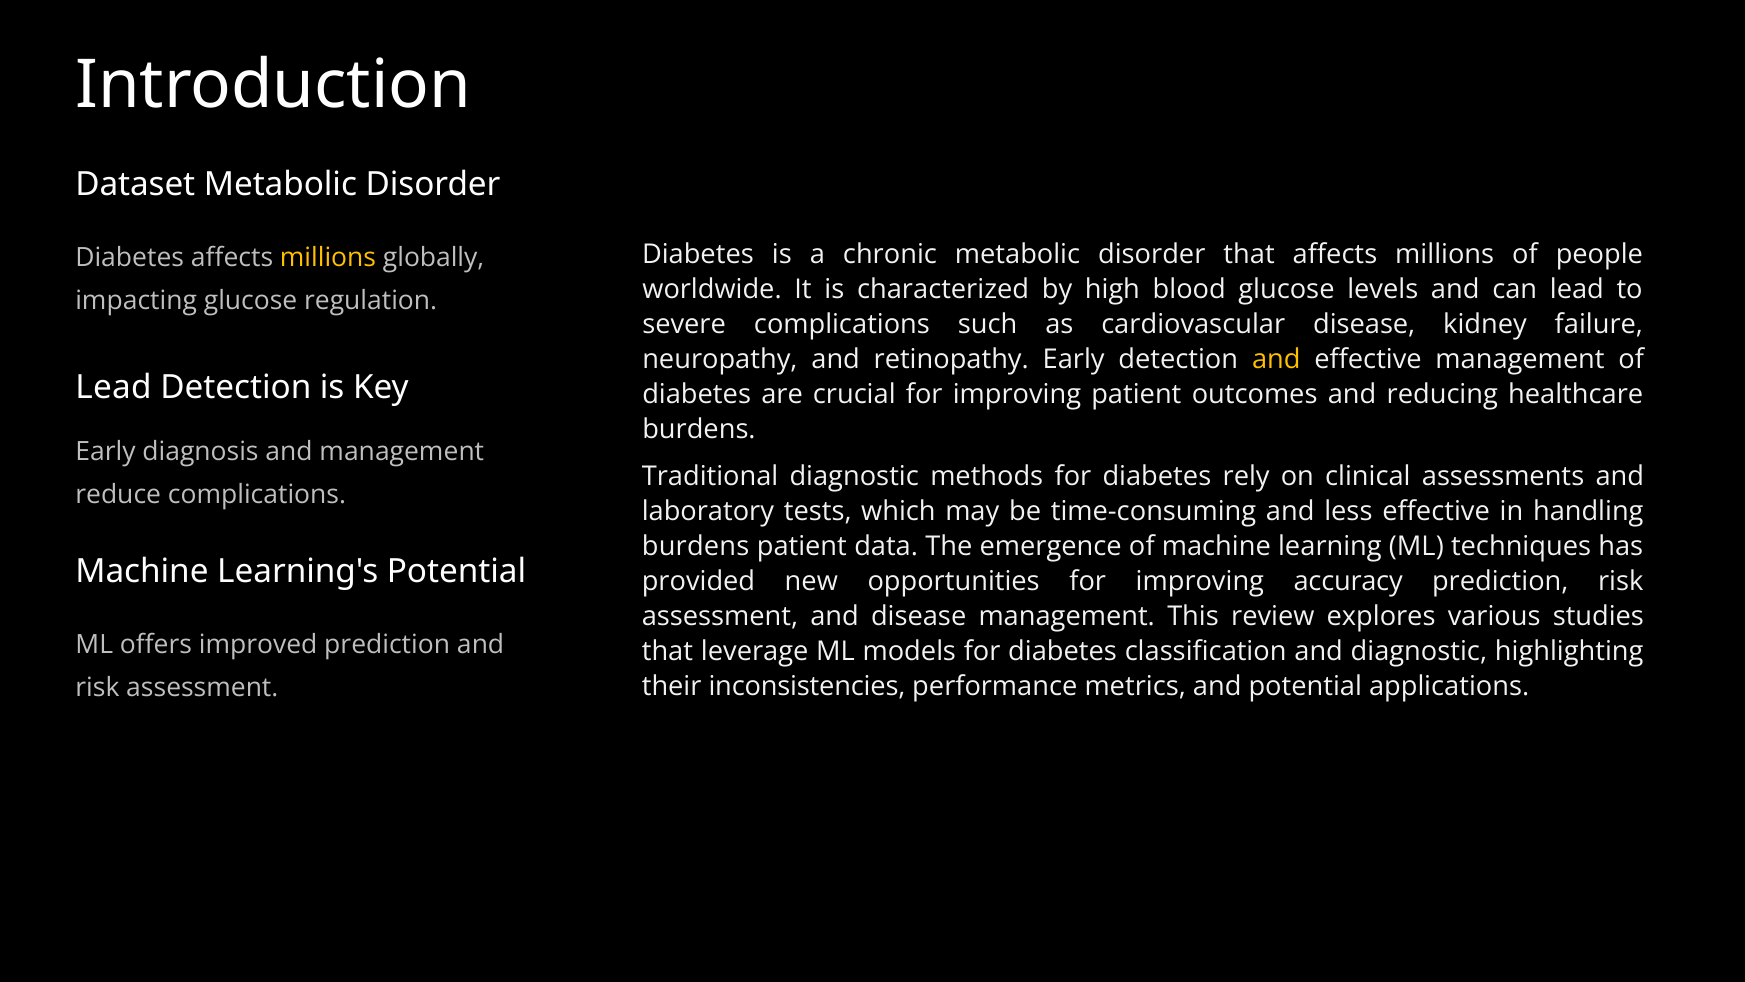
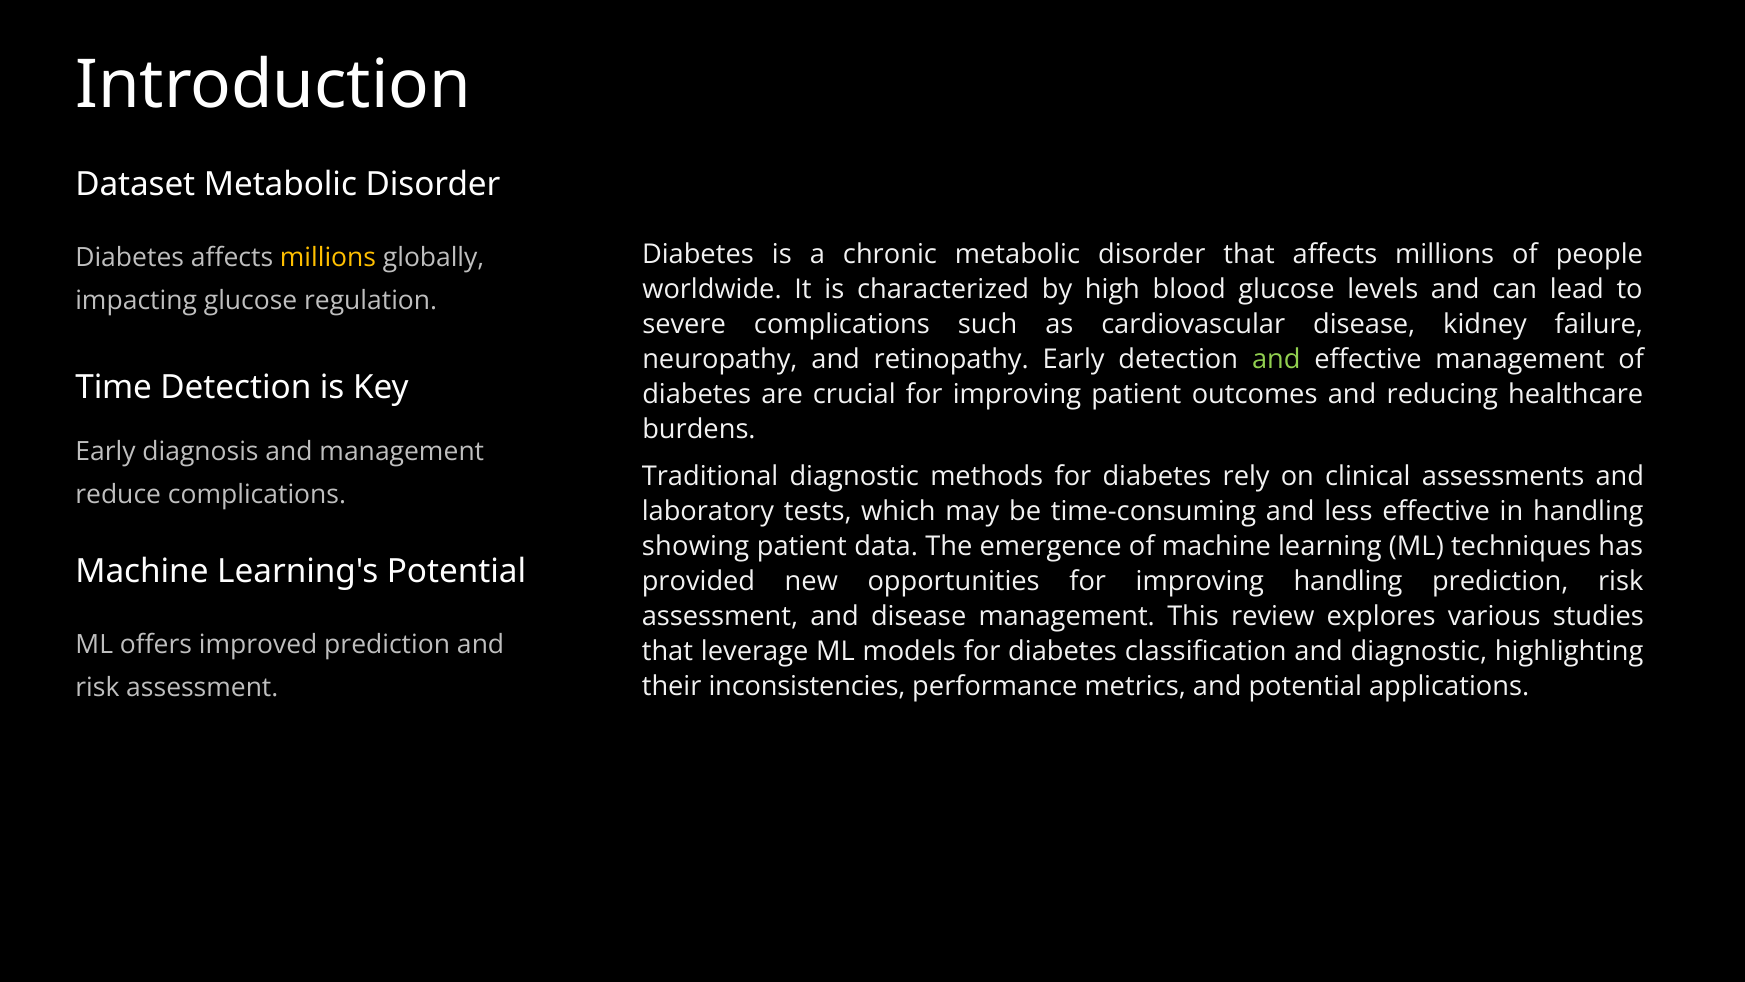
and colour: yellow -> light green (1276, 359)
Lead: Lead -> Time (114, 387)
burdens: burdens -> showing (696, 546)
improving accuracy: accuracy -> handling (1348, 581)
